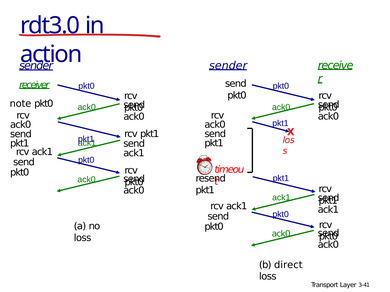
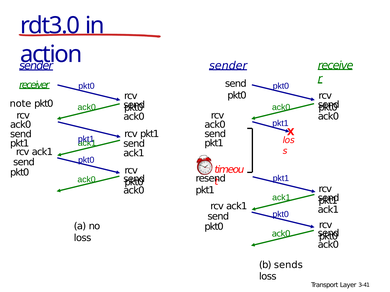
direct: direct -> sends (288, 265)
